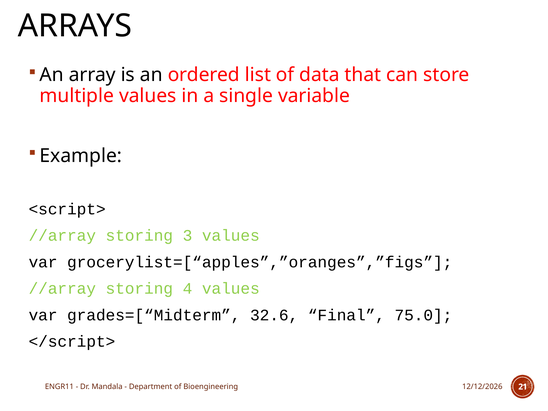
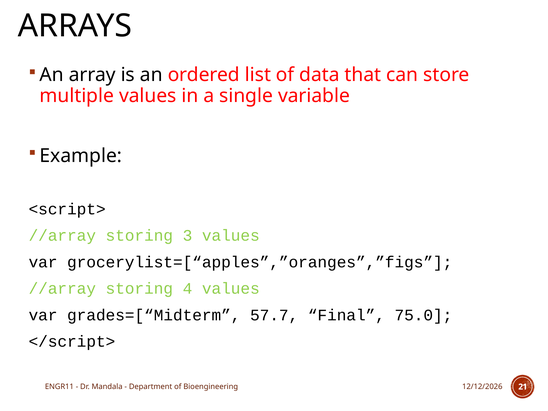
32.6: 32.6 -> 57.7 (274, 315)
